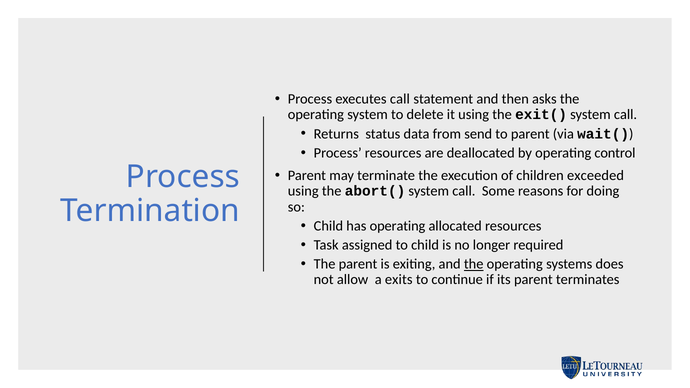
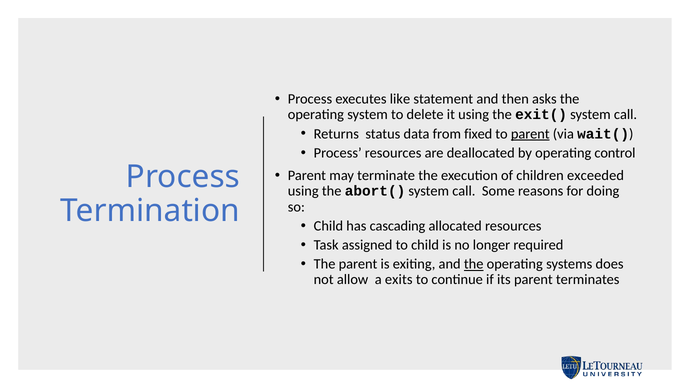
executes call: call -> like (400, 99)
send: send -> fixed (478, 134)
parent underline: none -> present (530, 134)
has operating: operating -> cascading (398, 226)
